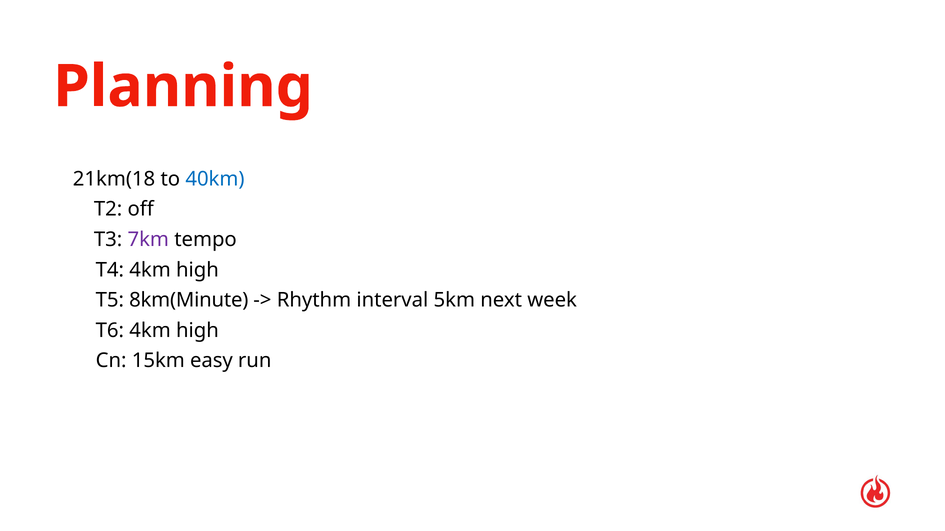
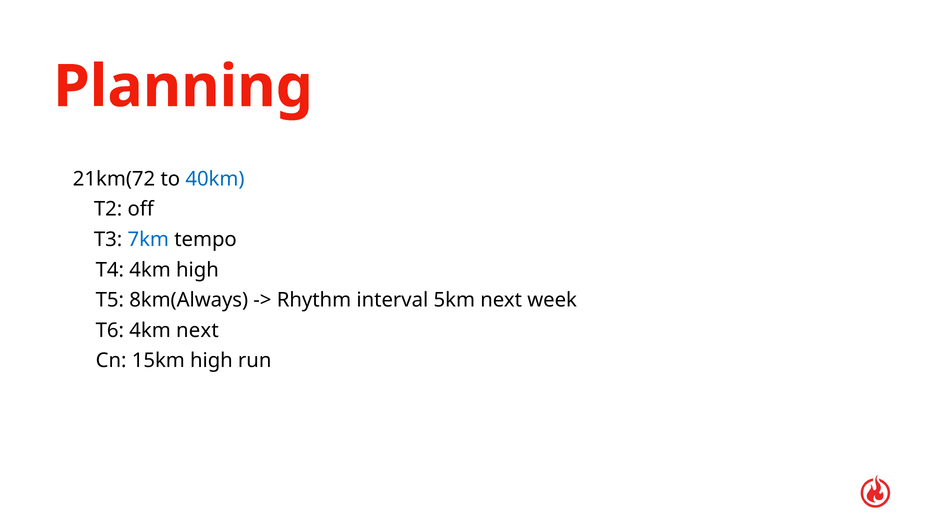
21km(18: 21km(18 -> 21km(72 (114, 179)
7km colour: purple -> blue (148, 240)
8km(Minute: 8km(Minute -> 8km(Always (189, 300)
T6 4km high: high -> next (197, 331)
15km easy: easy -> high (211, 361)
